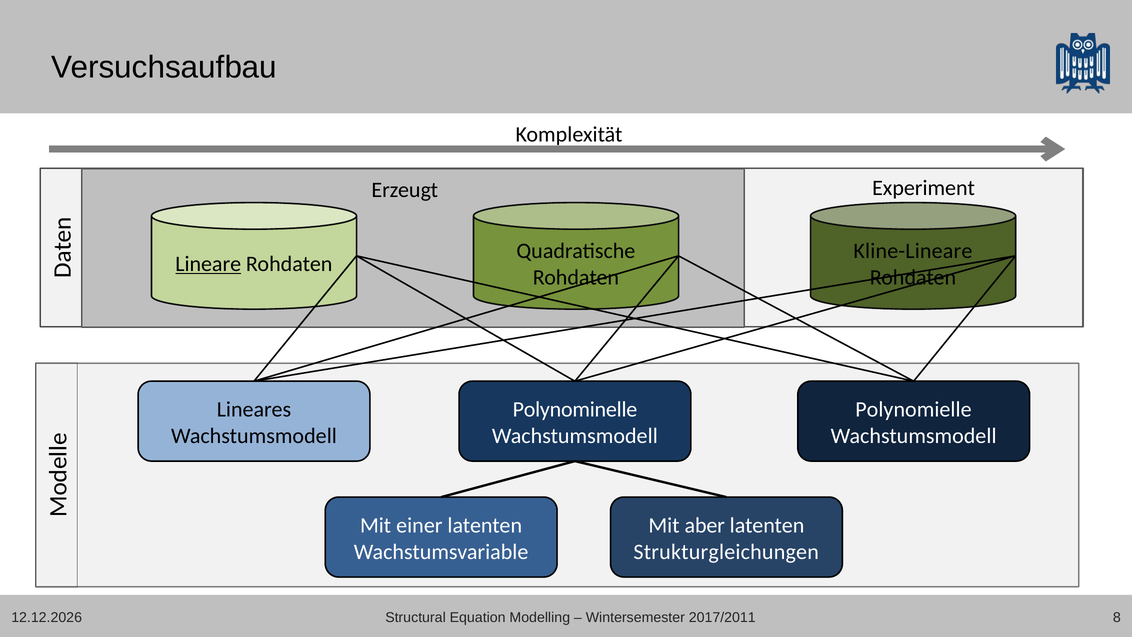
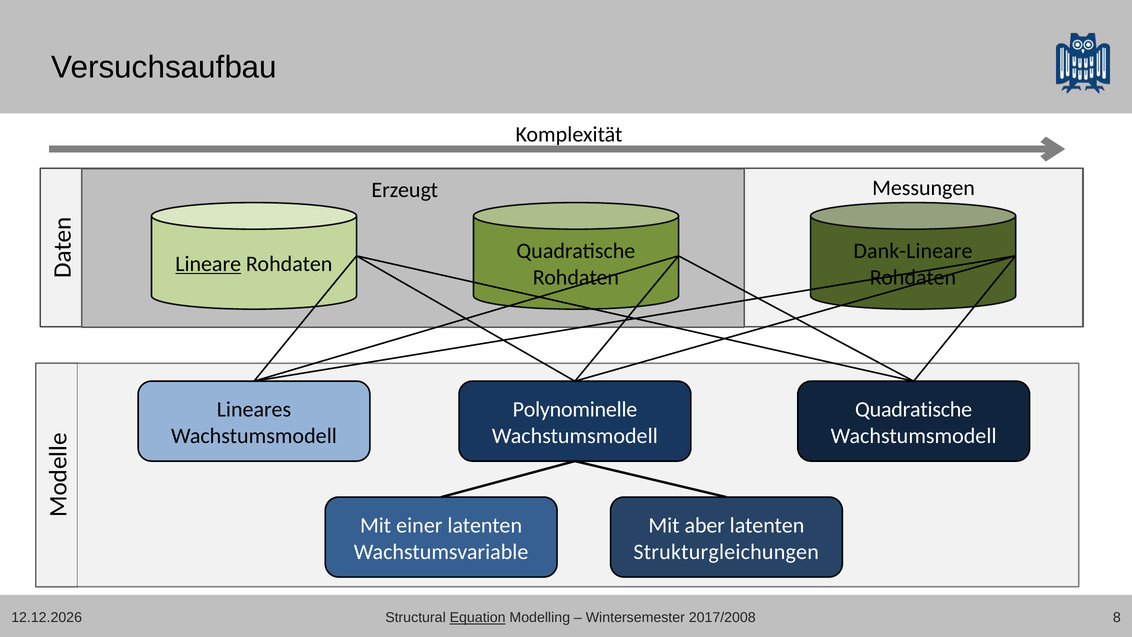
Experiment: Experiment -> Messungen (924, 188)
Kline-Lineare: Kline-Lineare -> Dank-Lineare (913, 251)
Polynomielle: Polynomielle -> Quadratische (914, 409)
Equation underline: none -> present (478, 618)
2017/2011: 2017/2011 -> 2017/2008 (722, 618)
